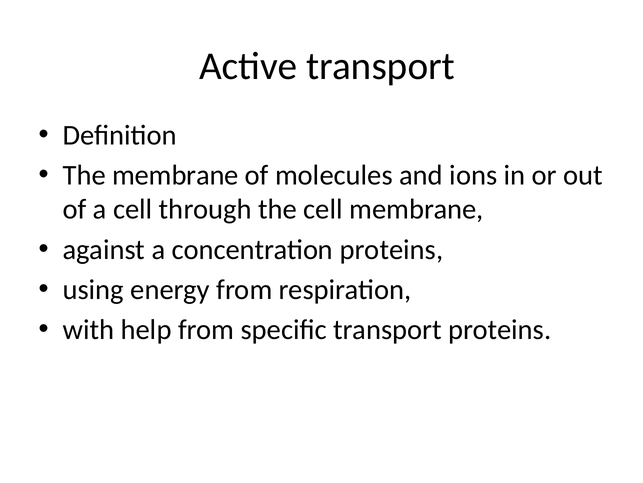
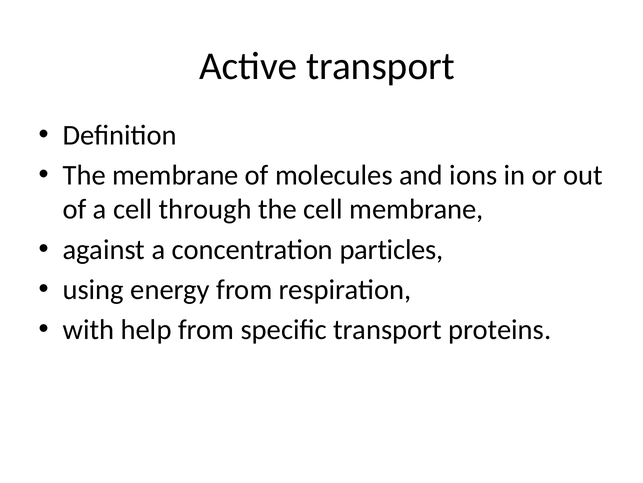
concentration proteins: proteins -> particles (391, 249)
